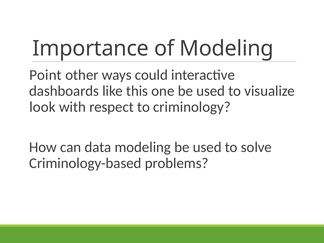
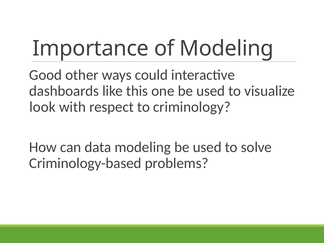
Point: Point -> Good (46, 75)
